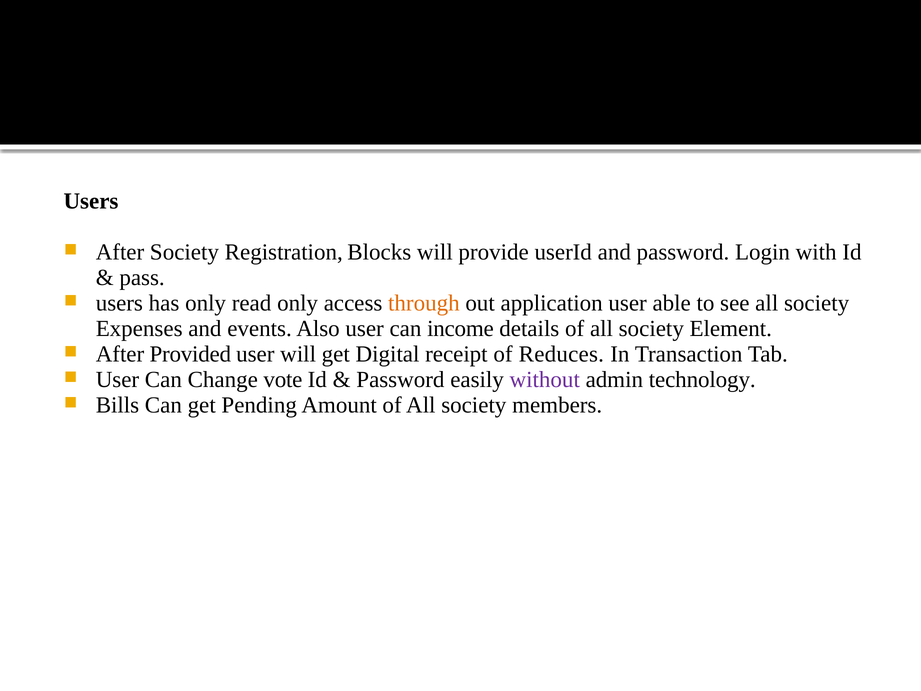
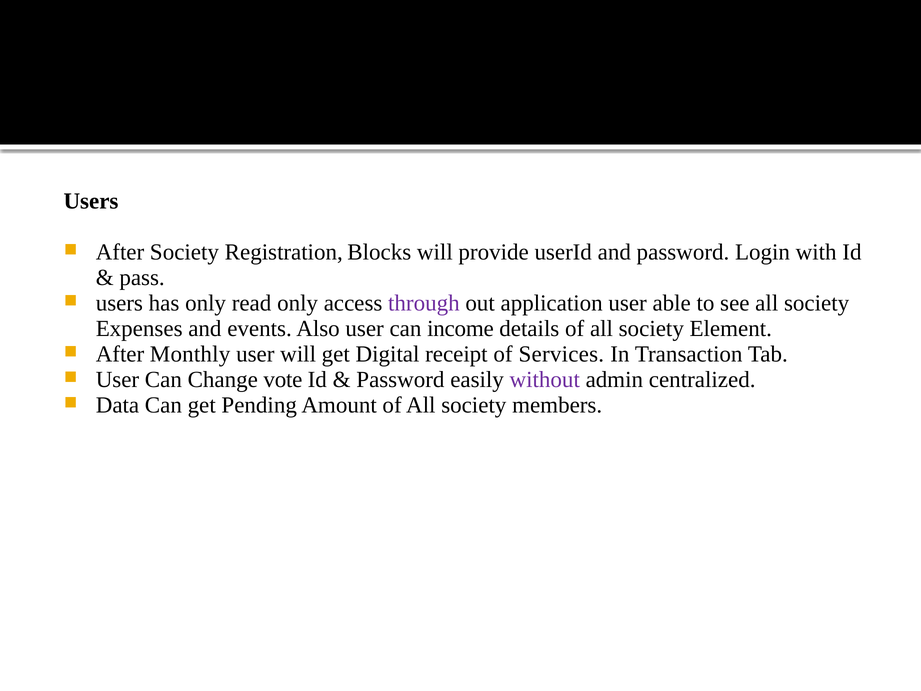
through colour: orange -> purple (424, 303)
Provided: Provided -> Monthly (190, 354)
Reduces: Reduces -> Services (561, 354)
technology: technology -> centralized (702, 379)
Bills: Bills -> Data (117, 405)
